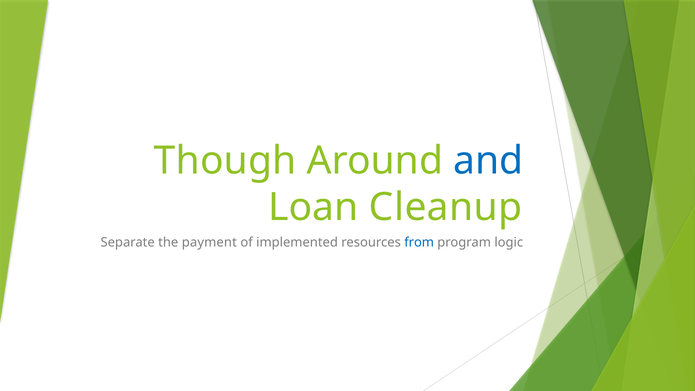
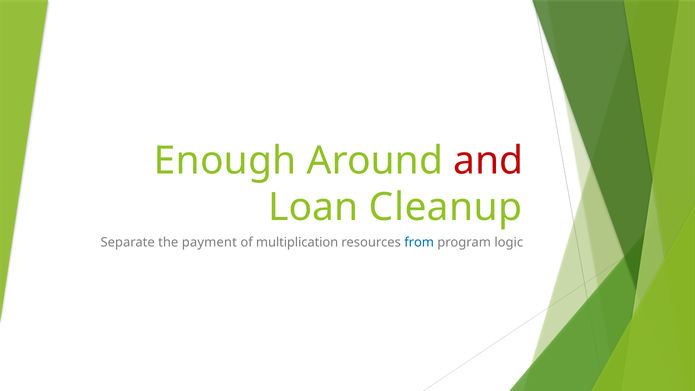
Though: Though -> Enough (225, 161)
and colour: blue -> red (488, 161)
implemented: implemented -> multiplication (297, 242)
